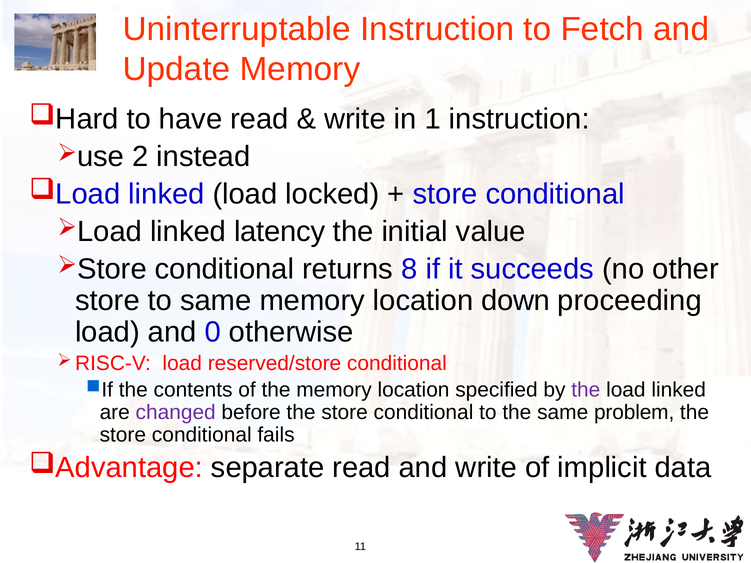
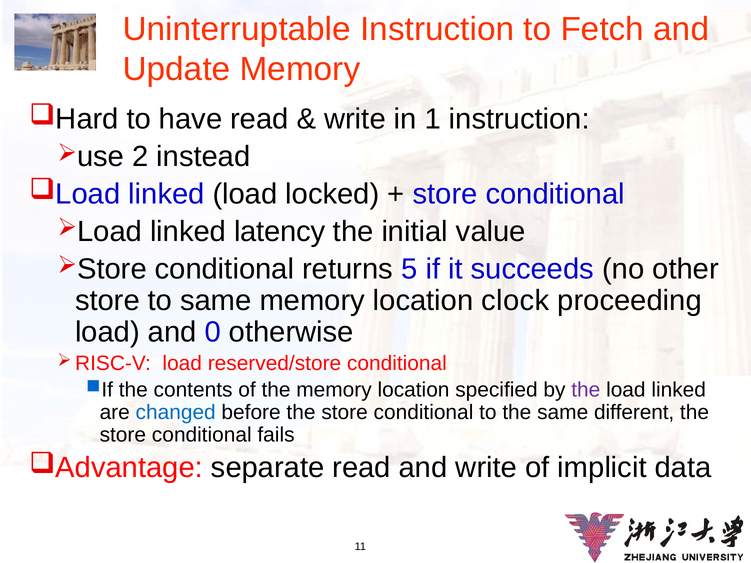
8: 8 -> 5 (409, 269)
down: down -> clock (515, 301)
changed colour: purple -> blue (176, 413)
problem: problem -> different (634, 413)
